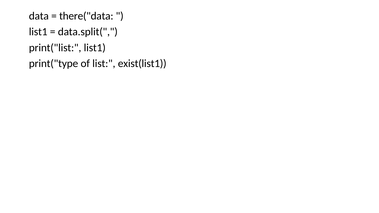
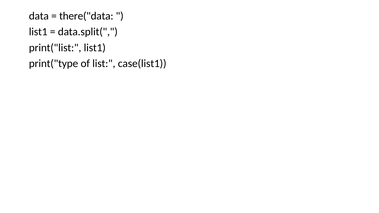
exist(list1: exist(list1 -> case(list1 (142, 64)
